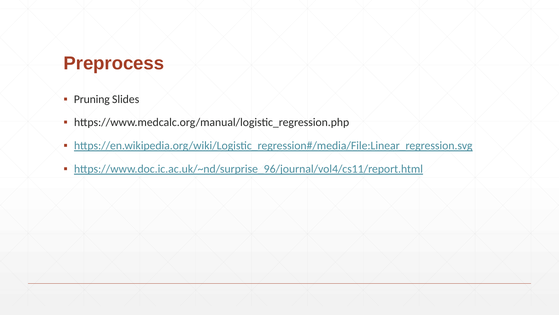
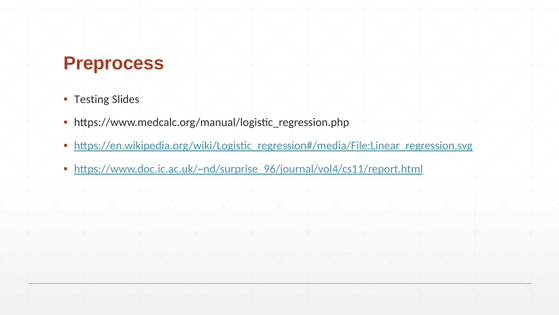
Pruning: Pruning -> Testing (92, 99)
